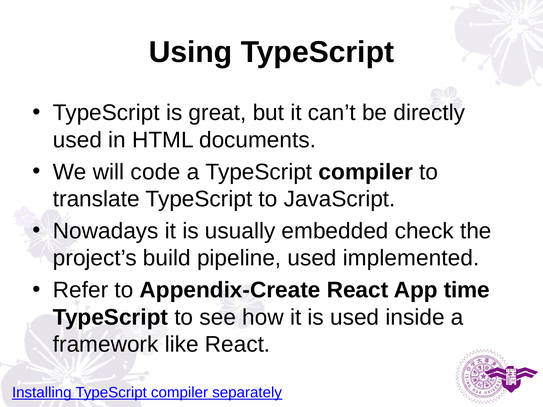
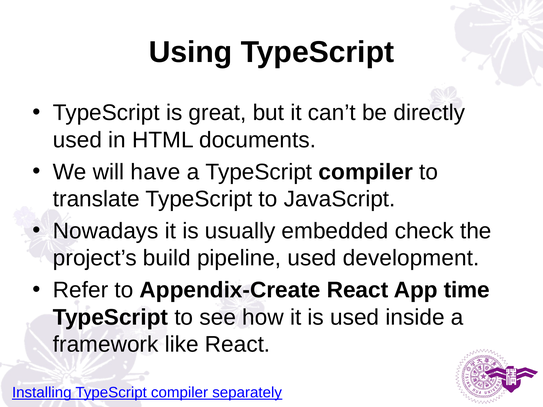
code: code -> have (155, 172)
implemented: implemented -> development (411, 258)
